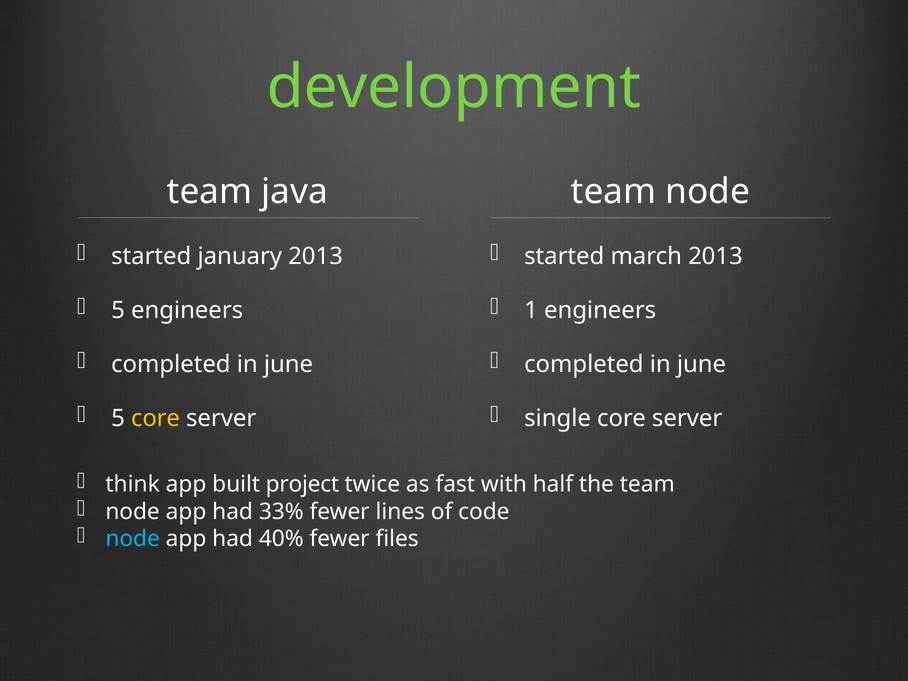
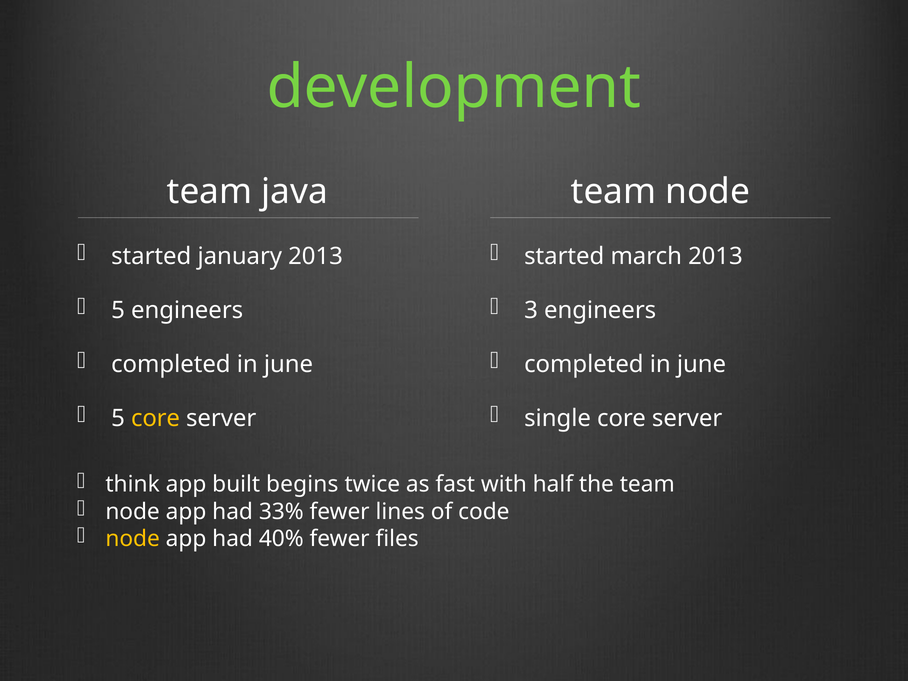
1: 1 -> 3 (531, 310)
project: project -> begins (302, 485)
node colour: light blue -> yellow (133, 539)
